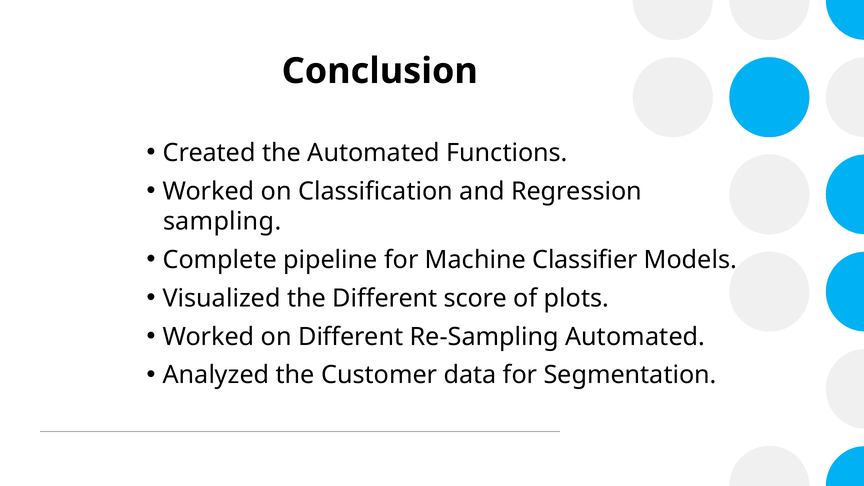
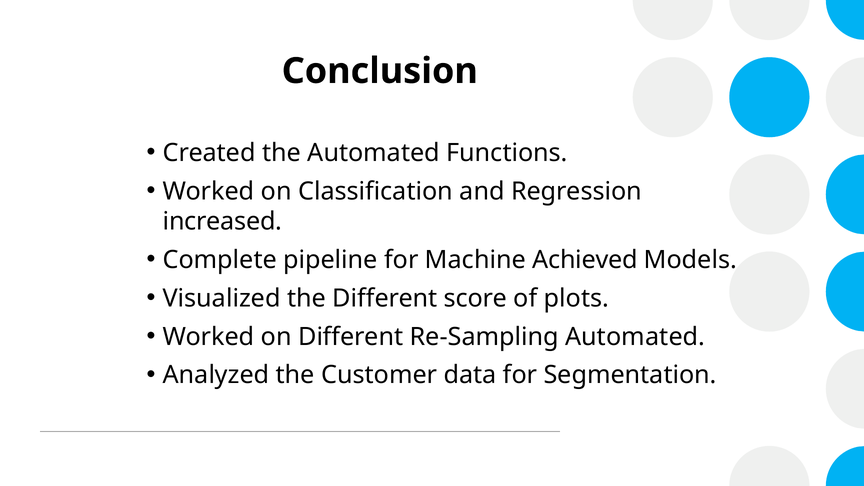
sampling: sampling -> increased (222, 222)
Classifier: Classifier -> Achieved (585, 260)
